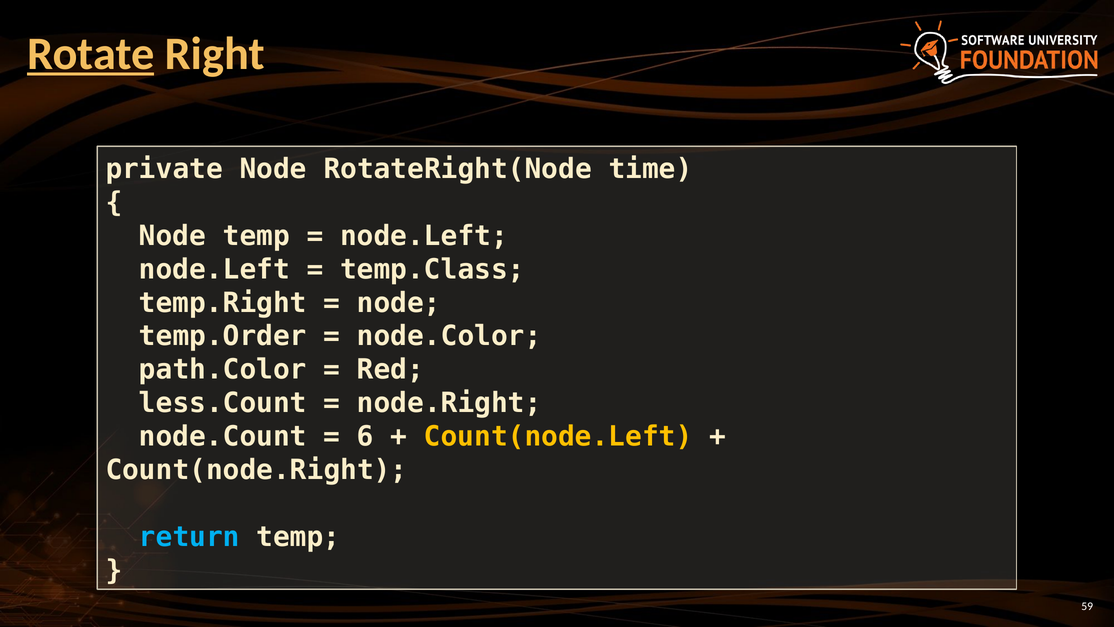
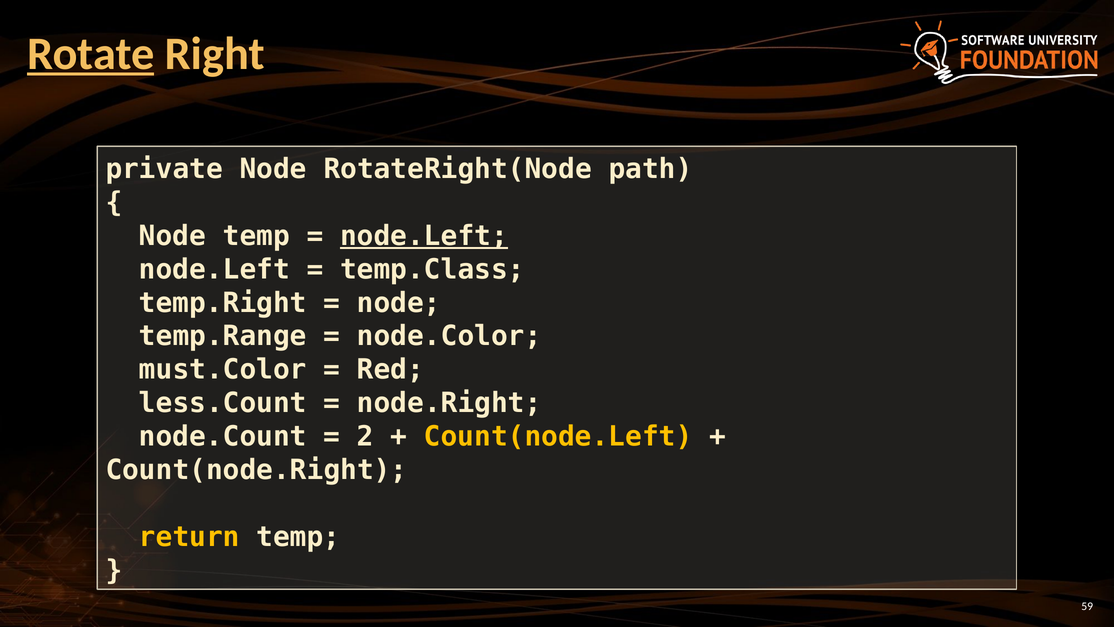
time: time -> path (650, 169)
node.Left underline: none -> present (424, 236)
temp.Order: temp.Order -> temp.Range (223, 336)
path.Color: path.Color -> must.Color (223, 370)
6: 6 -> 2 (365, 436)
return colour: light blue -> yellow (189, 537)
